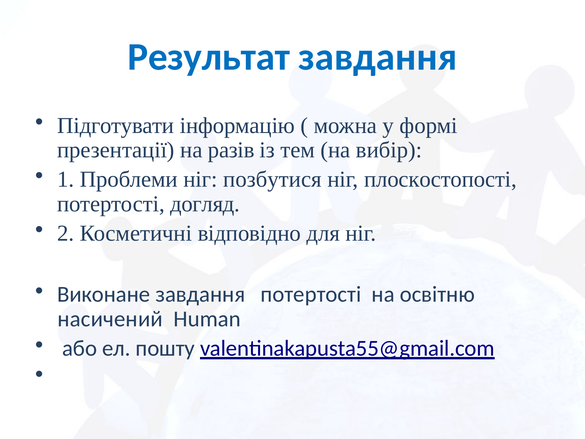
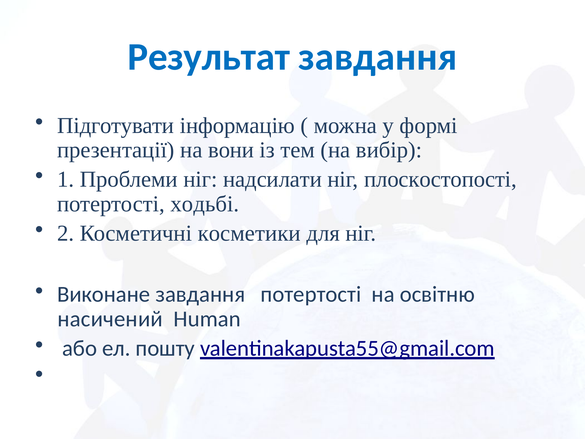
разів: разів -> вони (231, 150)
позбутися: позбутися -> надсилати (273, 179)
догляд: догляд -> ходьбі (205, 204)
відповідно: відповідно -> косметики (249, 233)
